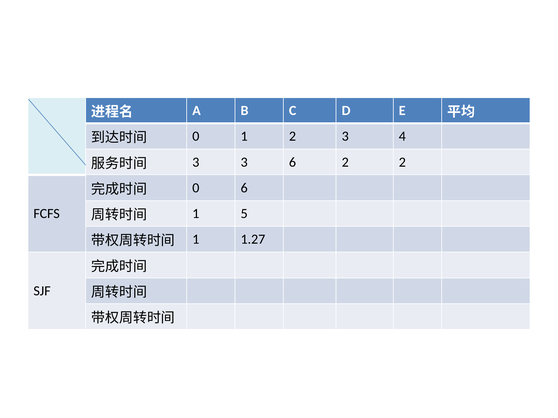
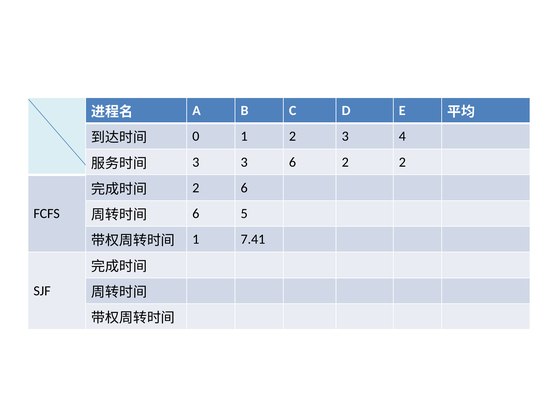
0: 0 -> 2 (196, 188)
1: 1 -> 6 (196, 214)
1.27: 1.27 -> 7.41 (253, 240)
